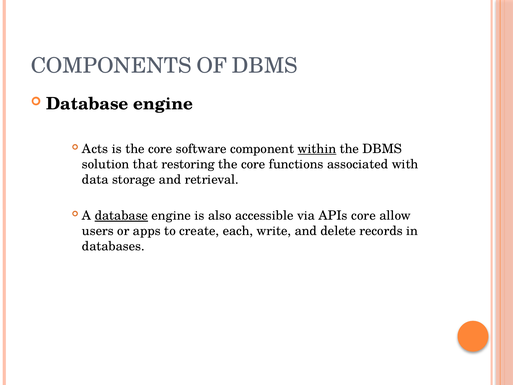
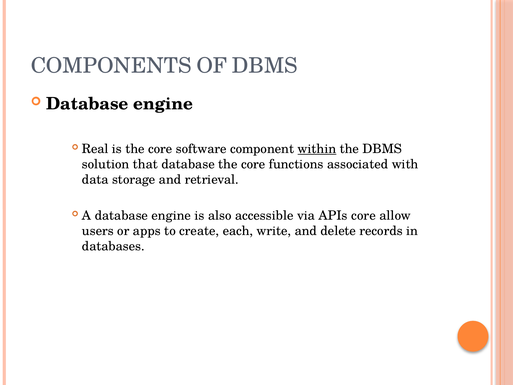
Acts: Acts -> Real (95, 149)
that restoring: restoring -> database (188, 164)
database underline: present -> none (121, 215)
